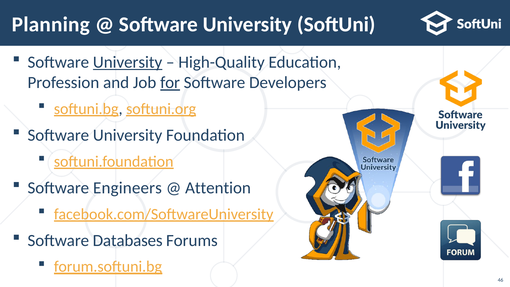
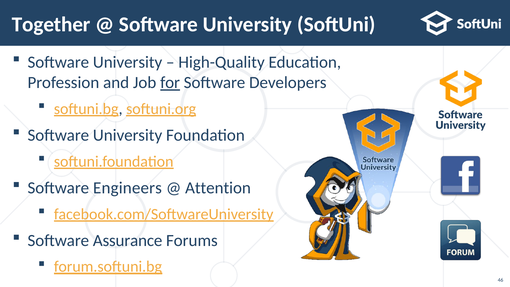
Planning: Planning -> Together (51, 24)
University underline: present -> none (128, 62)
Databases: Databases -> Assurance (128, 241)
